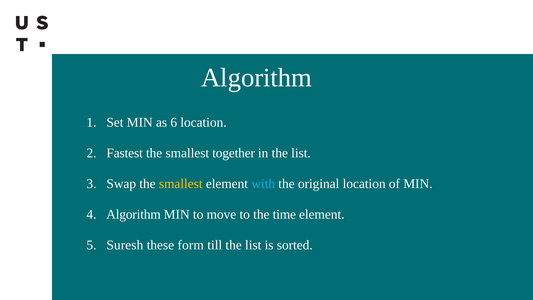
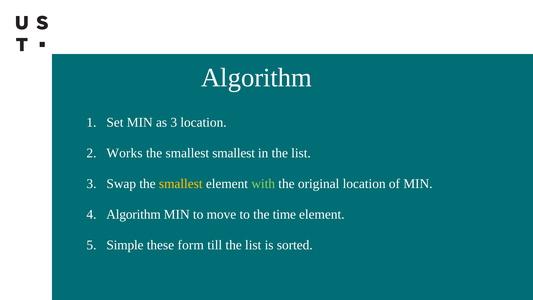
as 6: 6 -> 3 (174, 122)
Fastest: Fastest -> Works (125, 153)
smallest together: together -> smallest (234, 153)
with colour: light blue -> light green (263, 184)
Suresh: Suresh -> Simple (125, 245)
